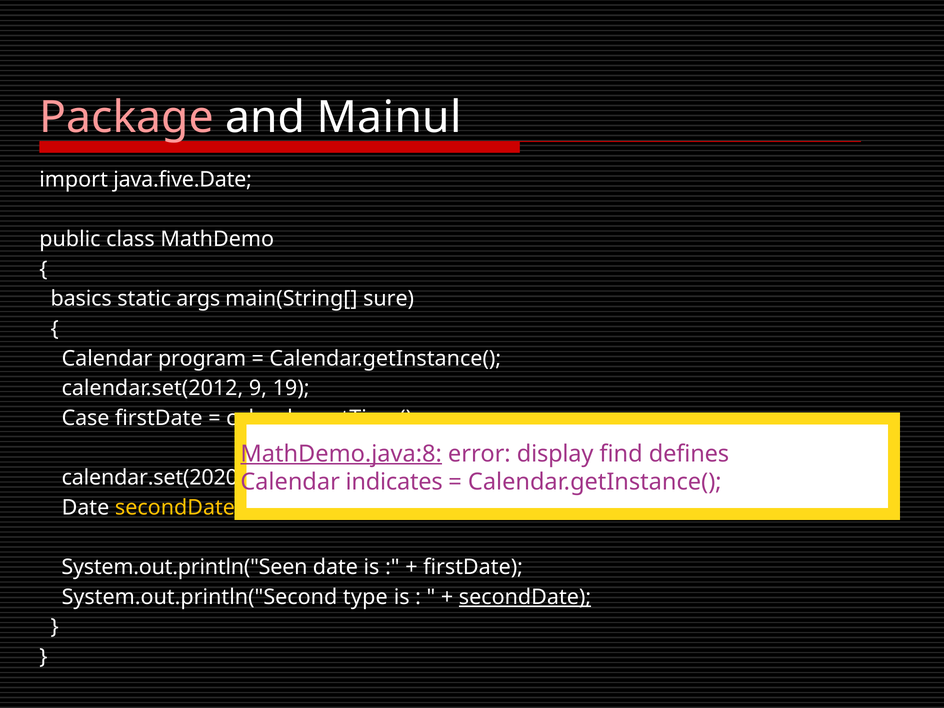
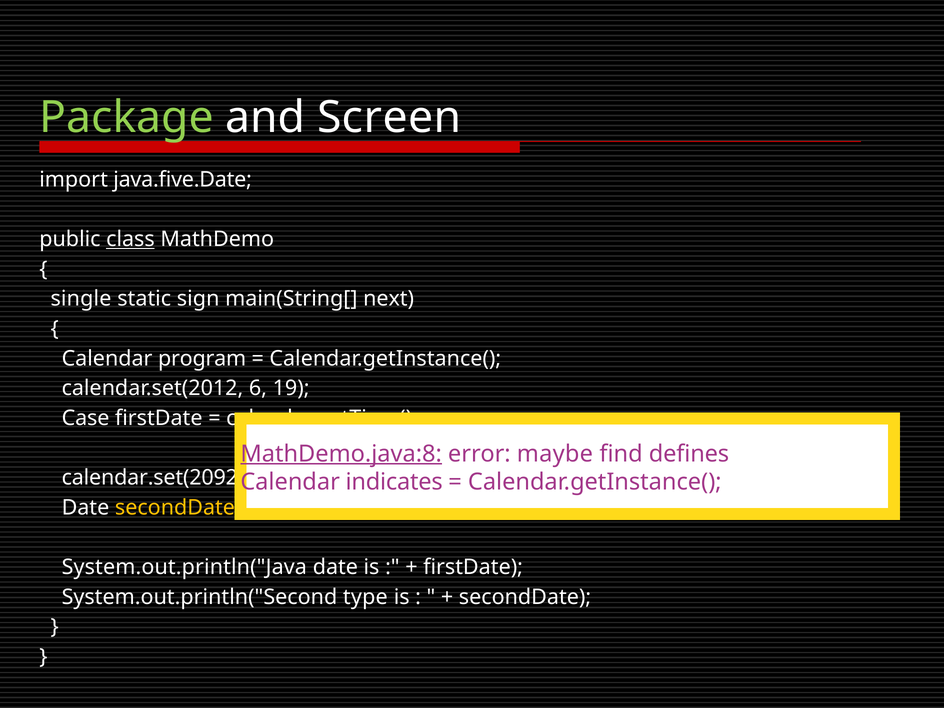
Package colour: pink -> light green (127, 118)
Mainul: Mainul -> Screen (389, 118)
class underline: none -> present (130, 239)
basics: basics -> single (81, 299)
args: args -> sign (198, 299)
sure: sure -> next (389, 299)
9: 9 -> 6 (258, 388)
display: display -> maybe (555, 454)
calendar.set(2020: calendar.set(2020 -> calendar.set(2092 (153, 478)
System.out.println("Seen: System.out.println("Seen -> System.out.println("Java (184, 567)
secondDate underline: present -> none (525, 597)
